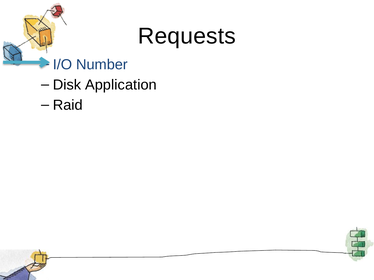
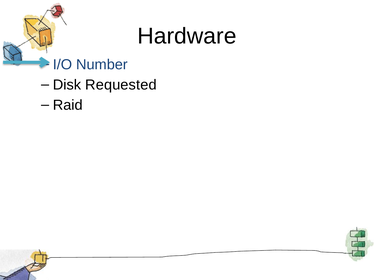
Requests: Requests -> Hardware (187, 36)
Application: Application -> Requested (121, 85)
